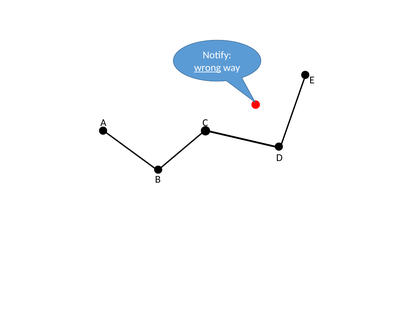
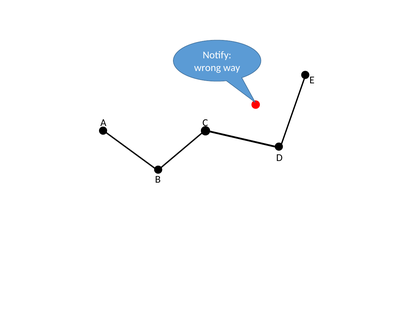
wrong underline: present -> none (208, 68)
